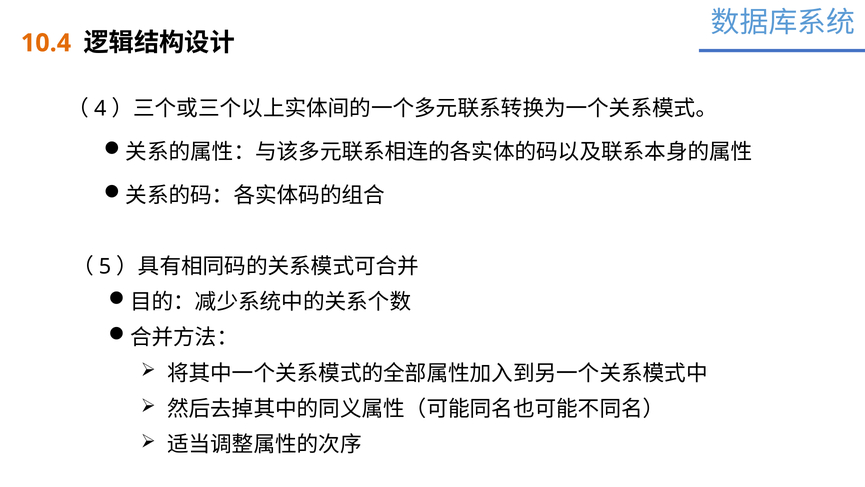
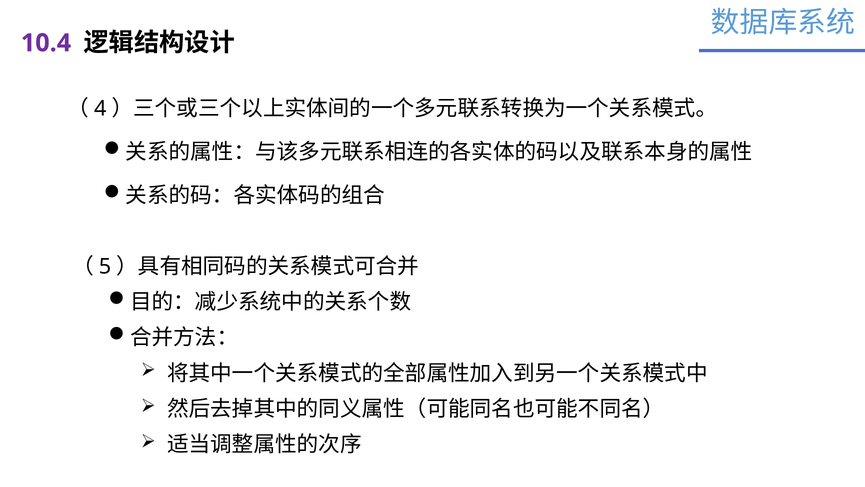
10.4 colour: orange -> purple (46, 43)
